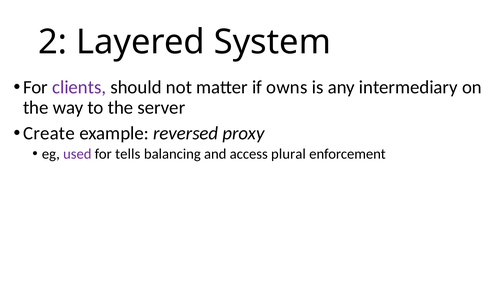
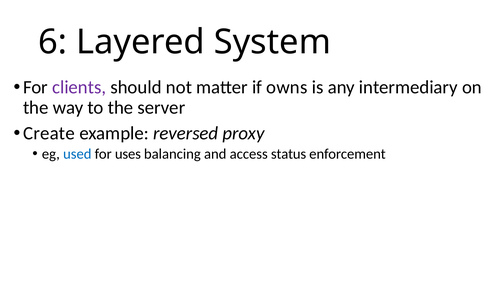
2: 2 -> 6 (53, 42)
used colour: purple -> blue (77, 154)
tells: tells -> uses (128, 154)
plural: plural -> status (289, 154)
